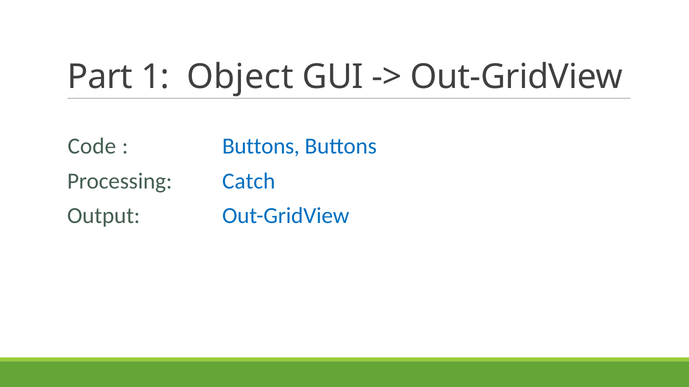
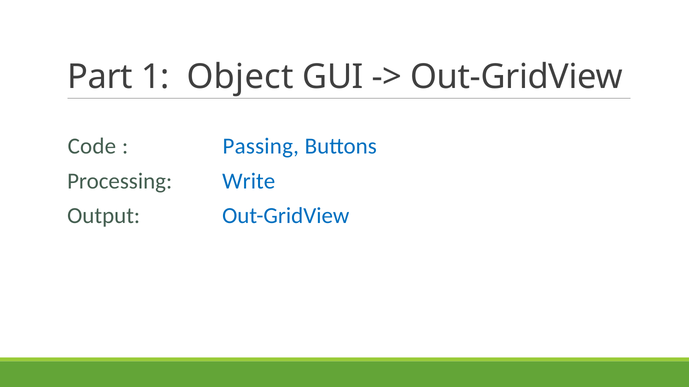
Buttons: Buttons -> Passing (261, 146)
Catch: Catch -> Write (249, 181)
